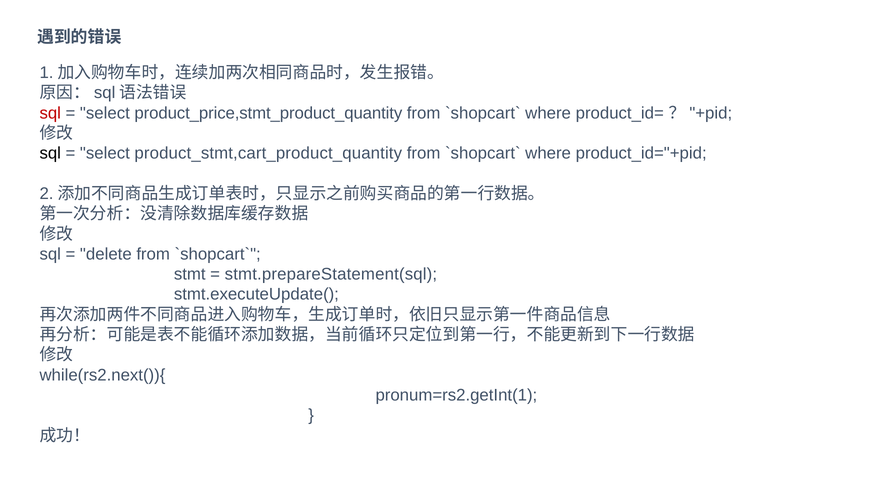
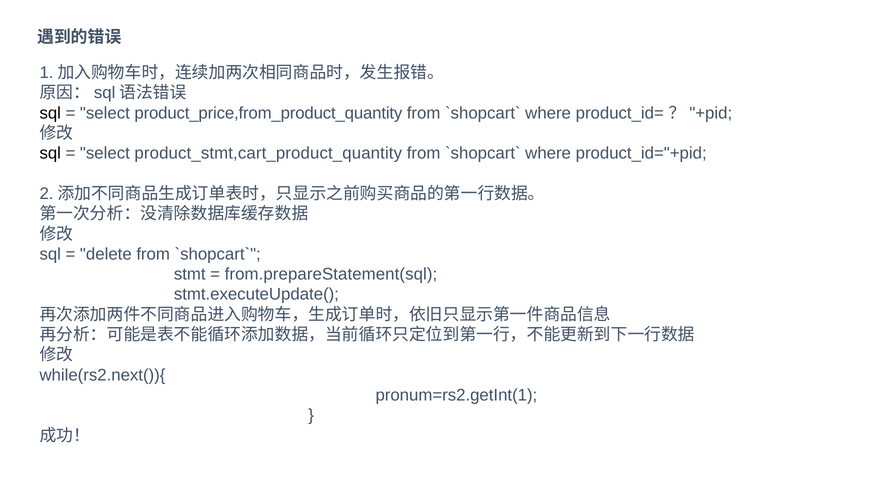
sql colour: red -> black (50, 113)
product_price,stmt_product_quantity: product_price,stmt_product_quantity -> product_price,from_product_quantity (268, 113)
stmt.prepareStatement(sql: stmt.prepareStatement(sql -> from.prepareStatement(sql (331, 274)
